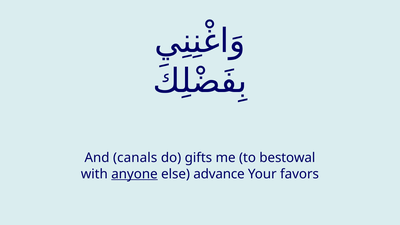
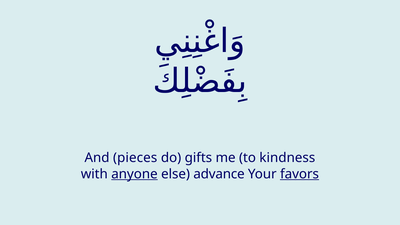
canals: canals -> pieces (135, 158)
bestowal: bestowal -> kindness (287, 158)
favors underline: none -> present (300, 174)
